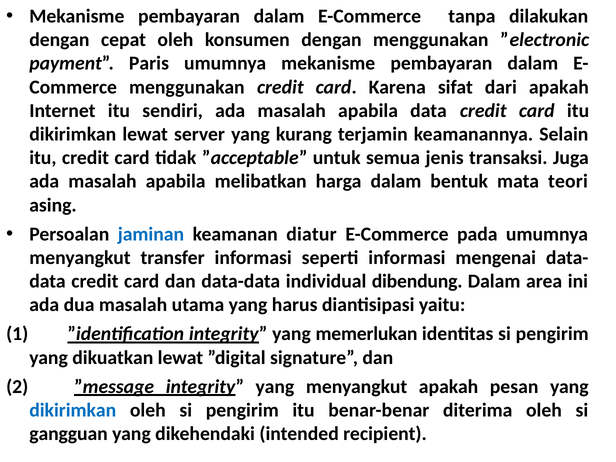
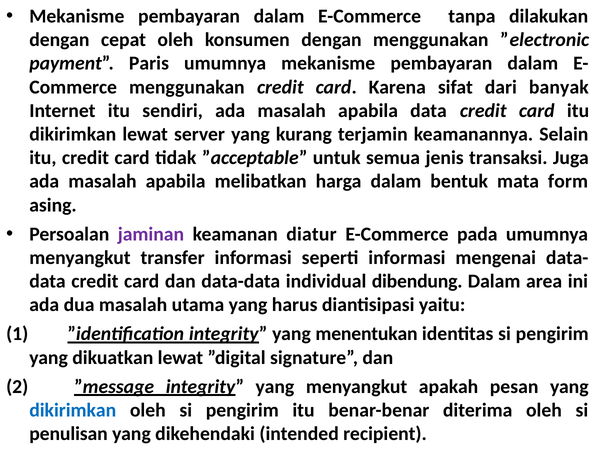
dari apakah: apakah -> banyak (559, 87)
teori: teori -> form (568, 181)
jaminan colour: blue -> purple (151, 234)
memerlukan: memerlukan -> menentukan (367, 334)
gangguan: gangguan -> penulisan (68, 434)
